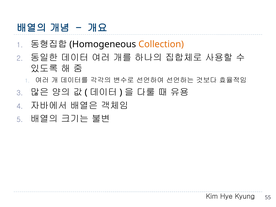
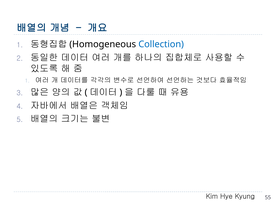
Collection colour: orange -> blue (161, 44)
